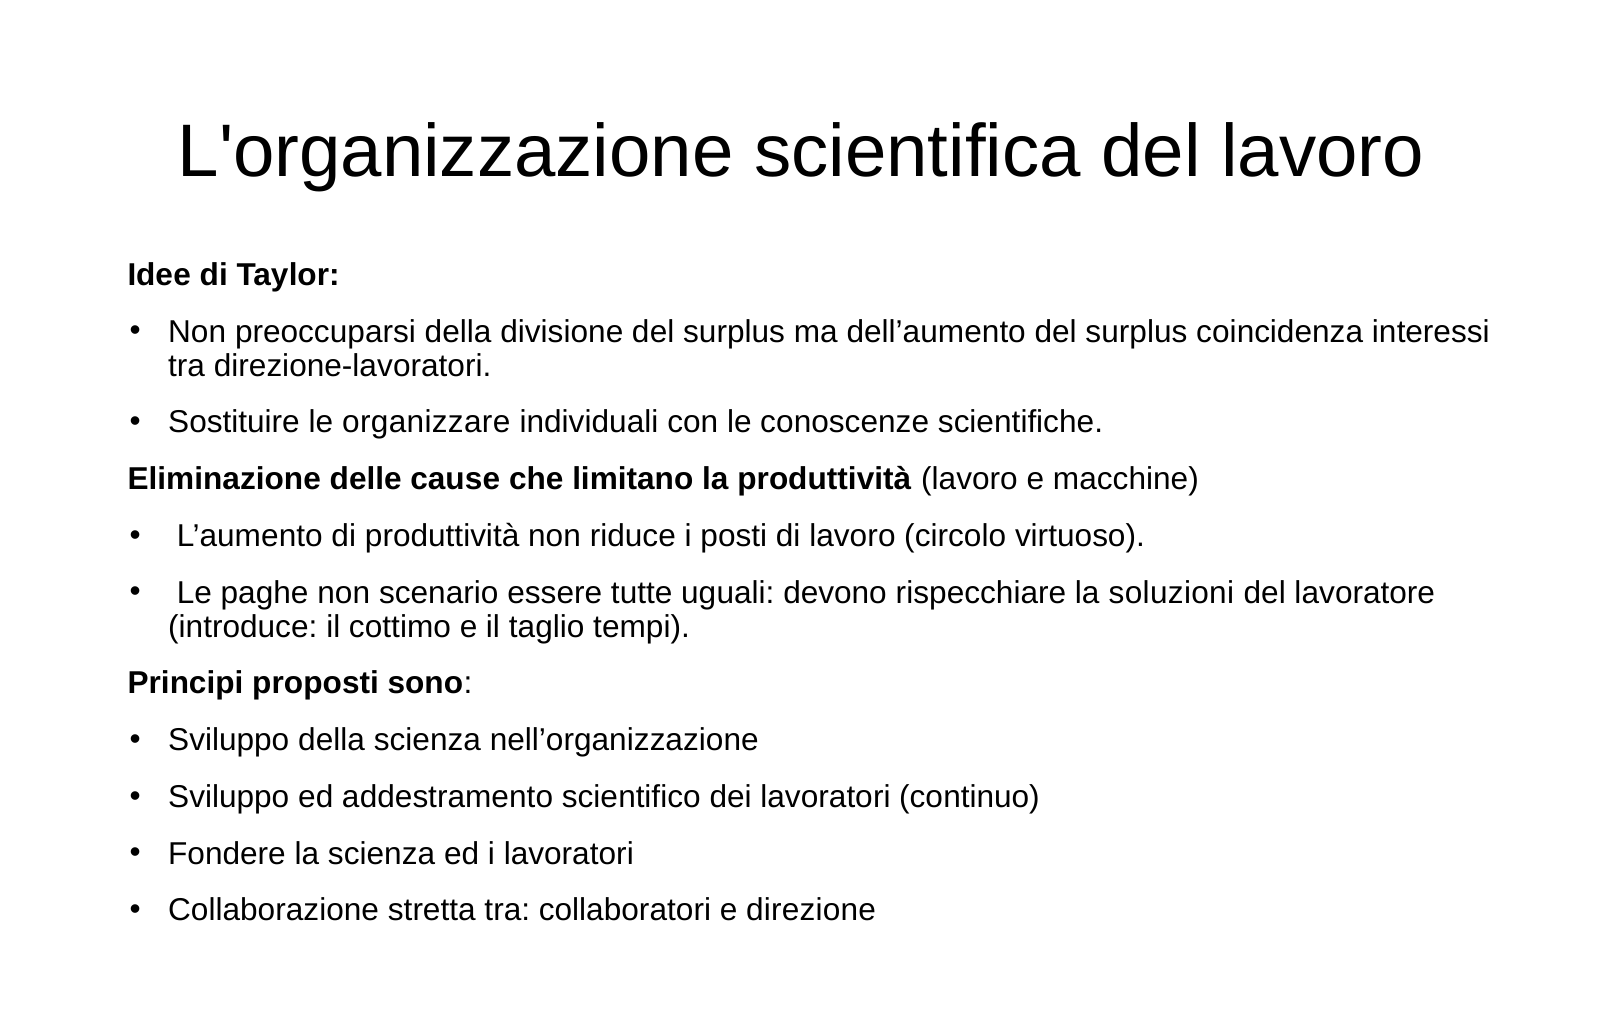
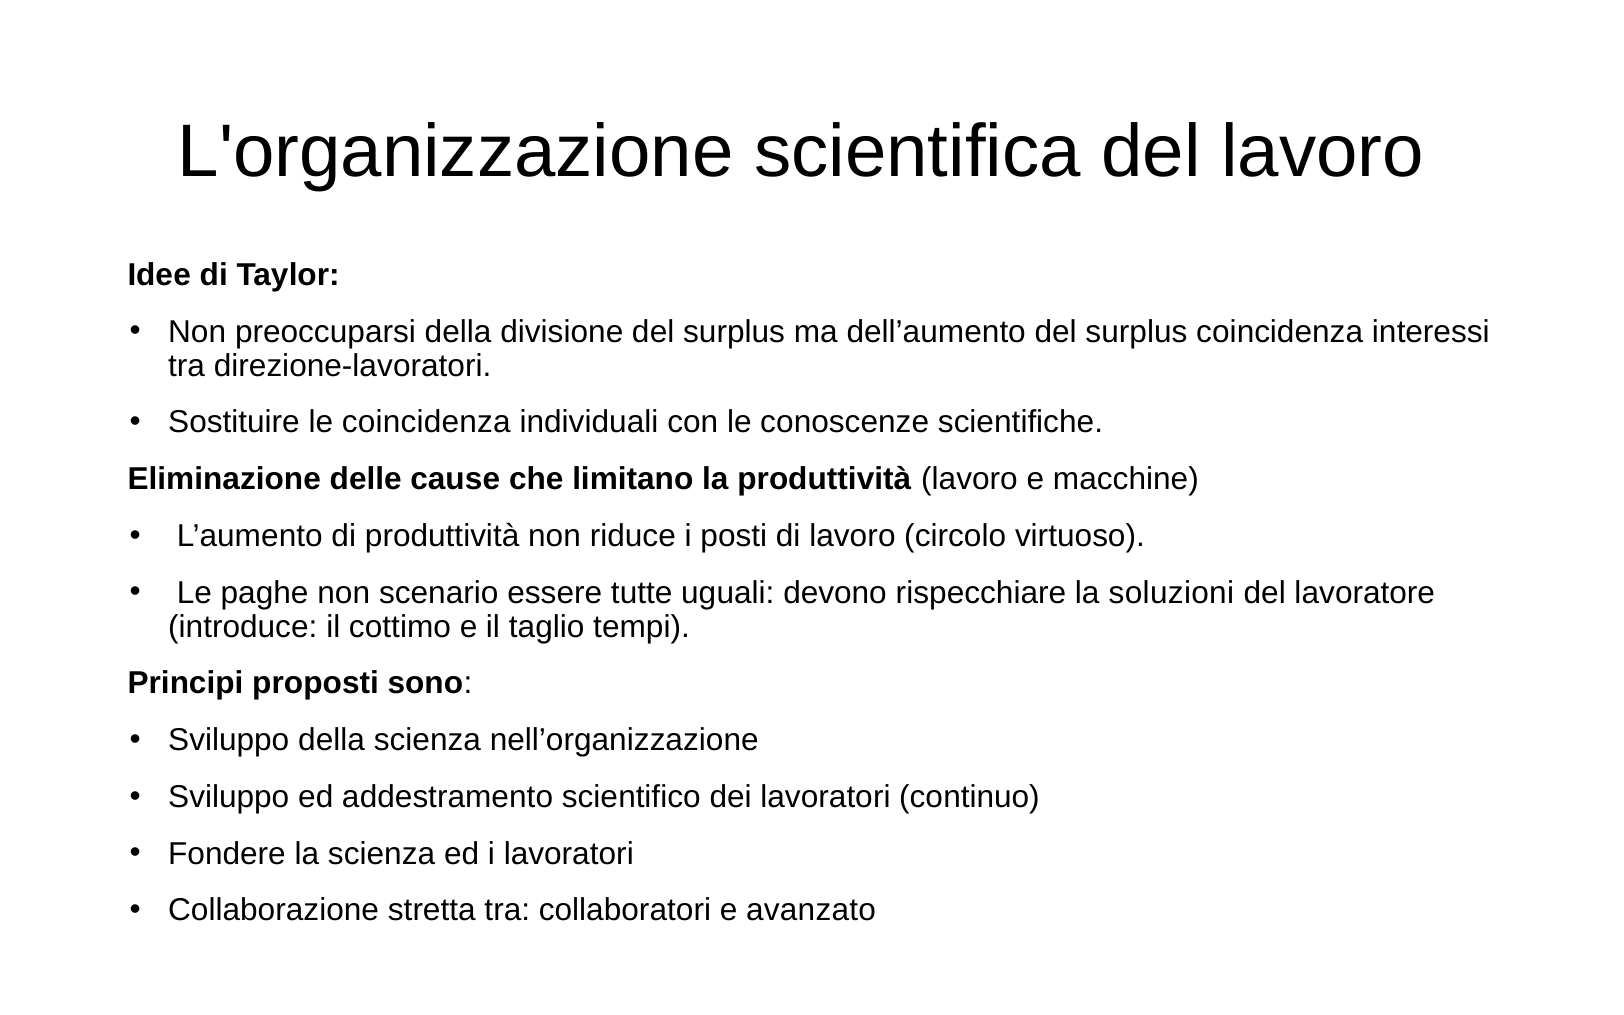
le organizzare: organizzare -> coincidenza (426, 423)
direzione: direzione -> avanzato (811, 910)
